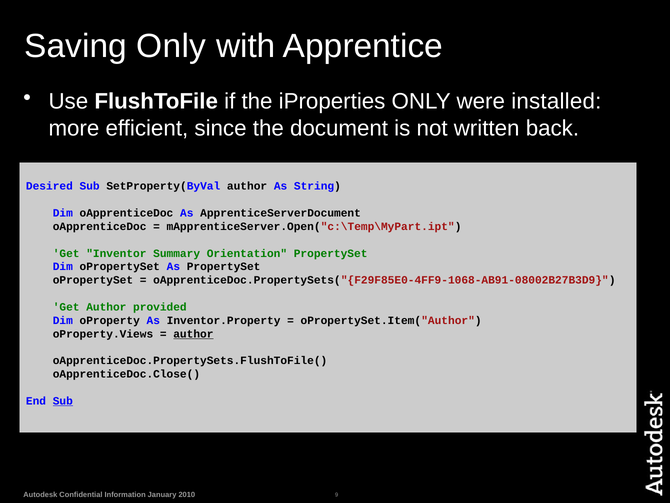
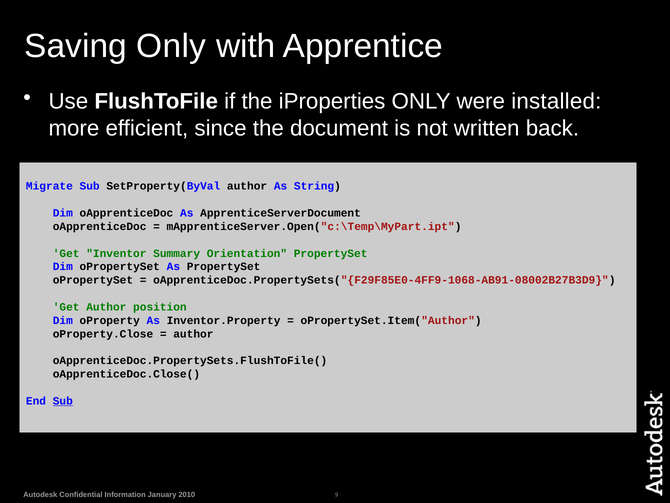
Desired: Desired -> Migrate (49, 186)
provided: provided -> position (160, 307)
oProperty.Views: oProperty.Views -> oProperty.Close (103, 334)
author underline: present -> none (193, 334)
